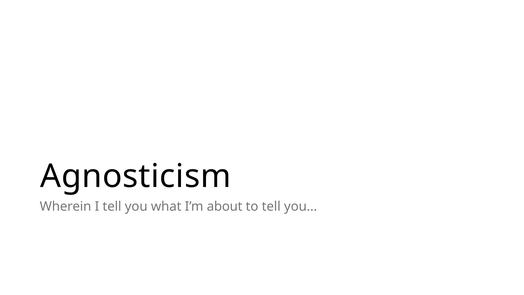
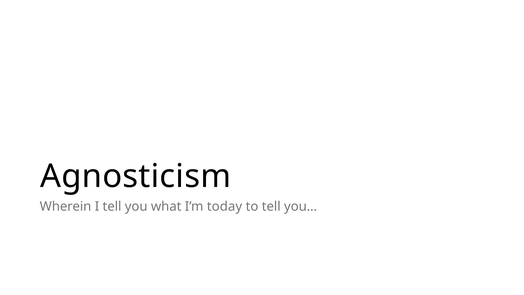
about: about -> today (224, 206)
